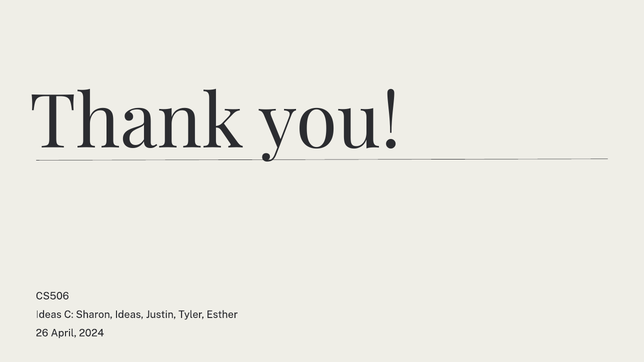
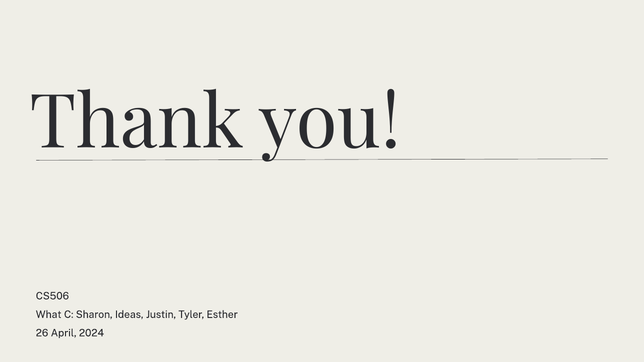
Ideas: Ideas -> What (49, 315)
